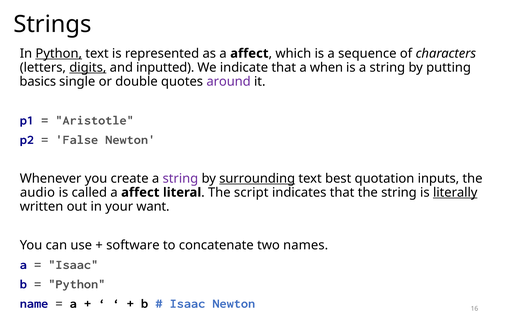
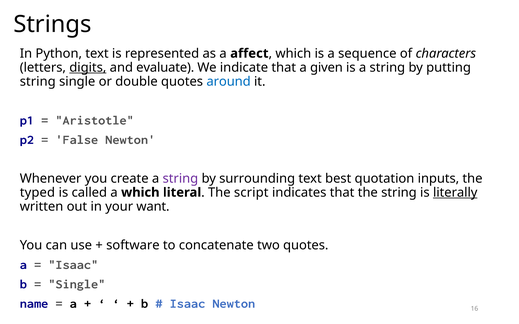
Python underline: present -> none (59, 53)
inputted: inputted -> evaluate (165, 67)
when: when -> given (326, 67)
basics: basics -> string (38, 82)
around colour: purple -> blue (229, 82)
surrounding underline: present -> none (257, 179)
audio: audio -> typed (37, 193)
called a affect: affect -> which (140, 193)
two names: names -> quotes (306, 246)
Python: Python -> Single (77, 284)
